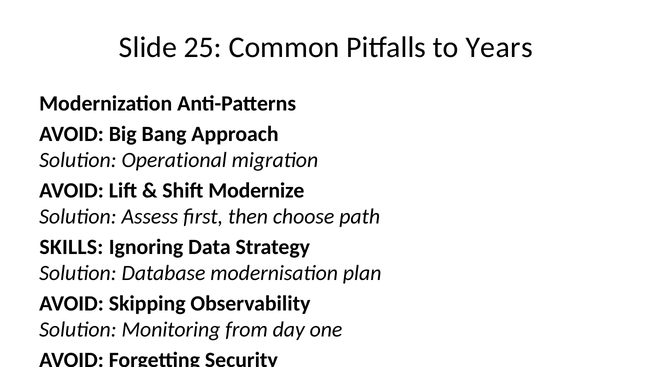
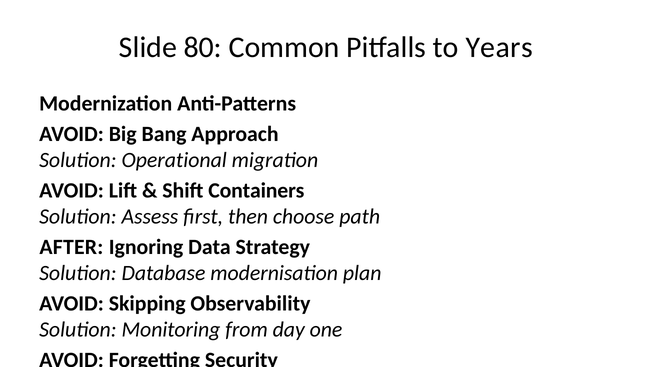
25: 25 -> 80 (203, 47)
Modernize: Modernize -> Containers (256, 191)
SKILLS: SKILLS -> AFTER (71, 247)
